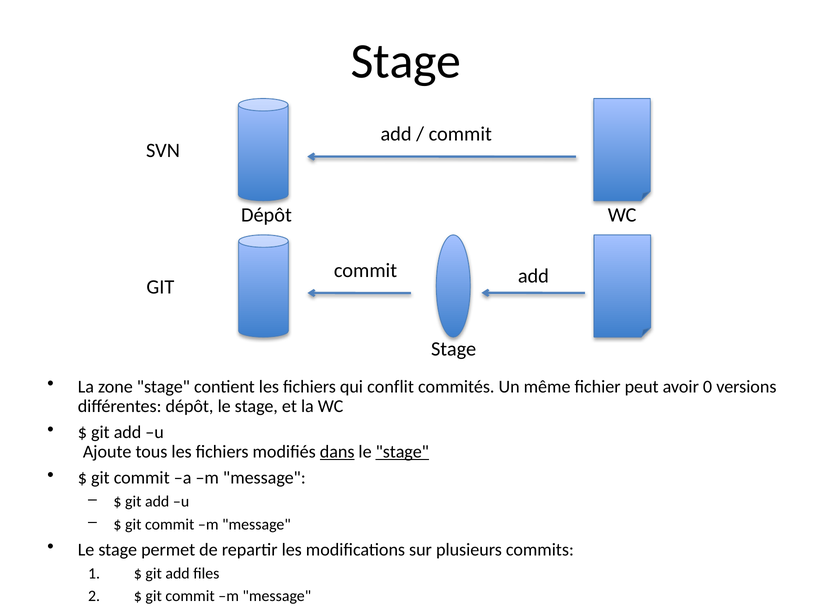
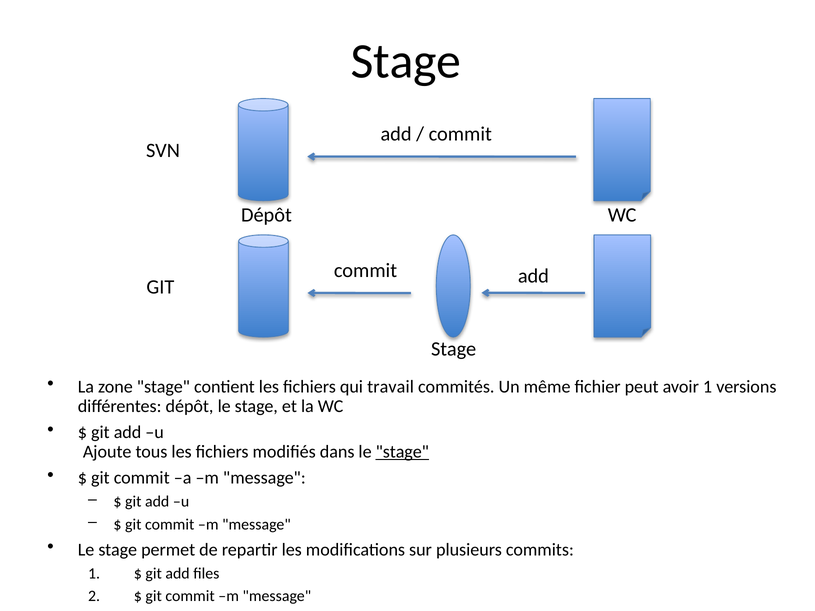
conflit: conflit -> travail (391, 387)
avoir 0: 0 -> 1 (708, 387)
dans underline: present -> none (337, 452)
